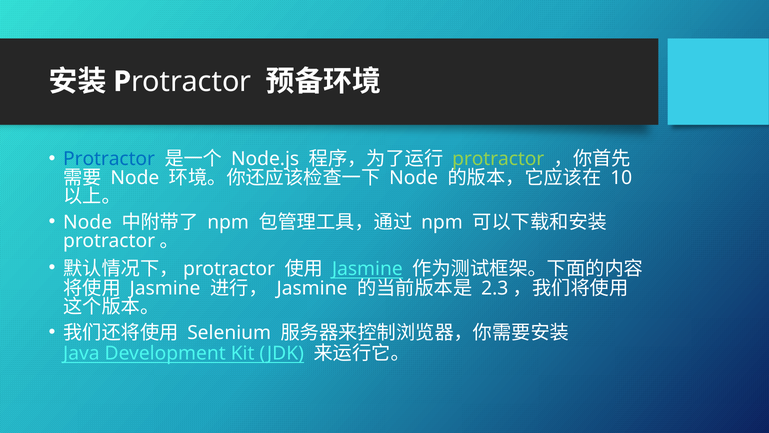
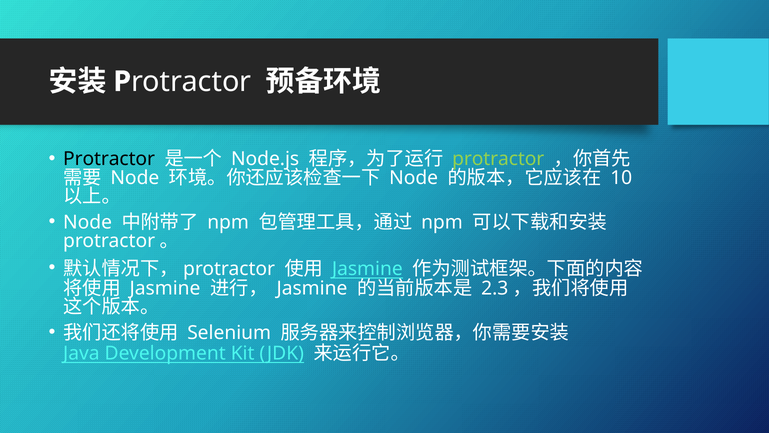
Protractor colour: blue -> black (109, 159)
